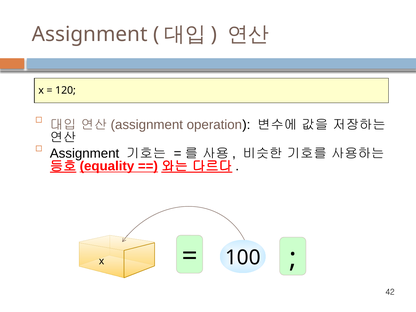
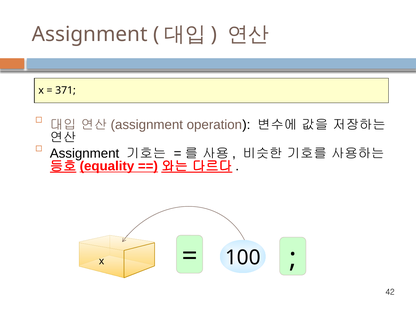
120: 120 -> 371 (66, 90)
